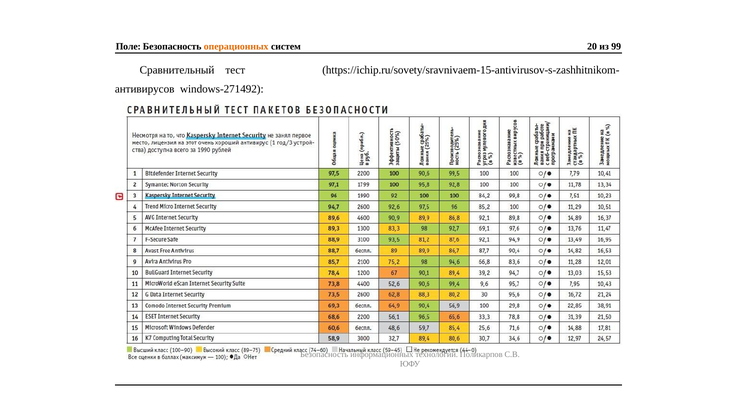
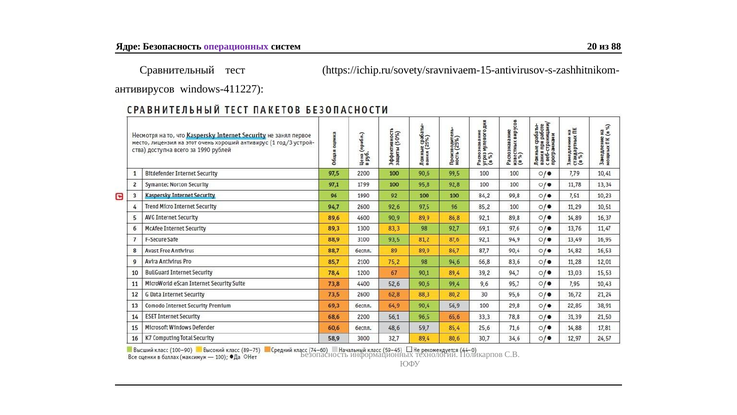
Поле: Поле -> Ядре (128, 46)
операционных colour: orange -> purple (236, 46)
99: 99 -> 88 (616, 46)
windows-271492: windows-271492 -> windows-411227 (222, 89)
